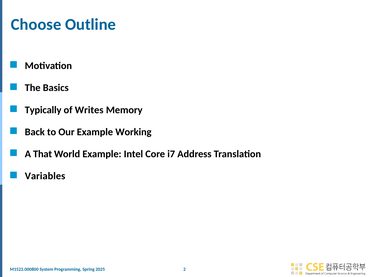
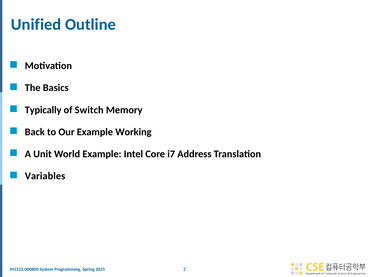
Choose: Choose -> Unified (36, 24)
Writes: Writes -> Switch (89, 110)
That: That -> Unit (42, 154)
